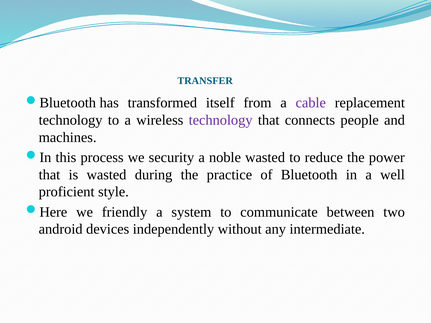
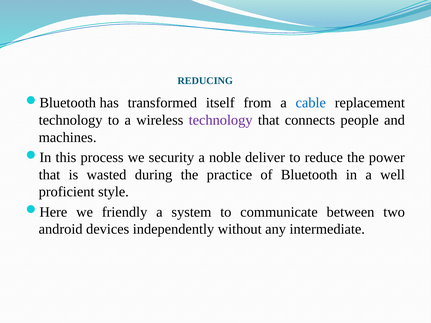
TRANSFER: TRANSFER -> REDUCING (205, 81)
cable colour: purple -> blue (311, 103)
noble wasted: wasted -> deliver (265, 158)
